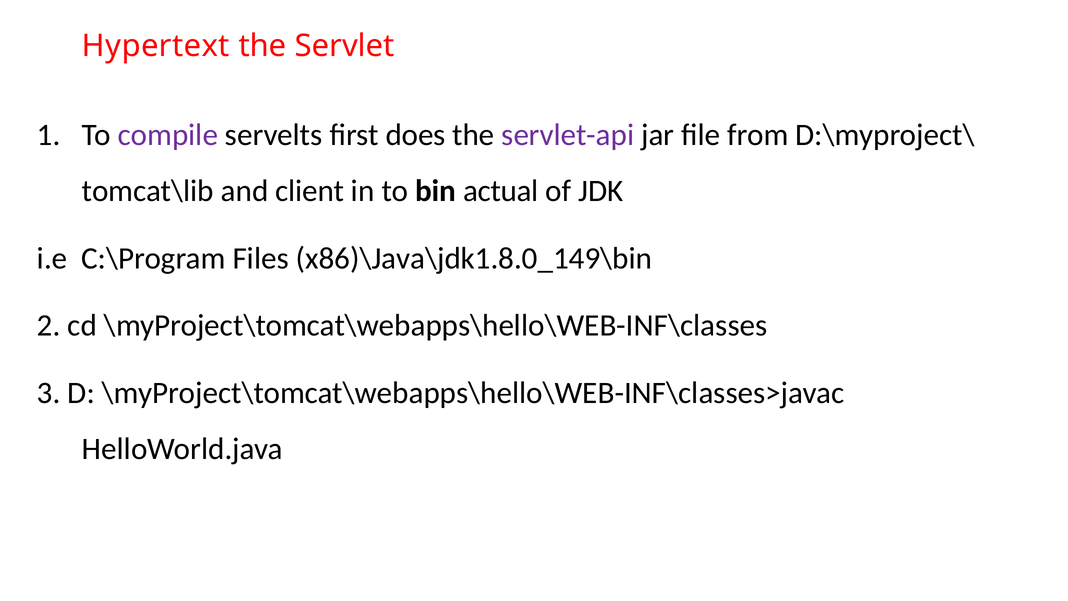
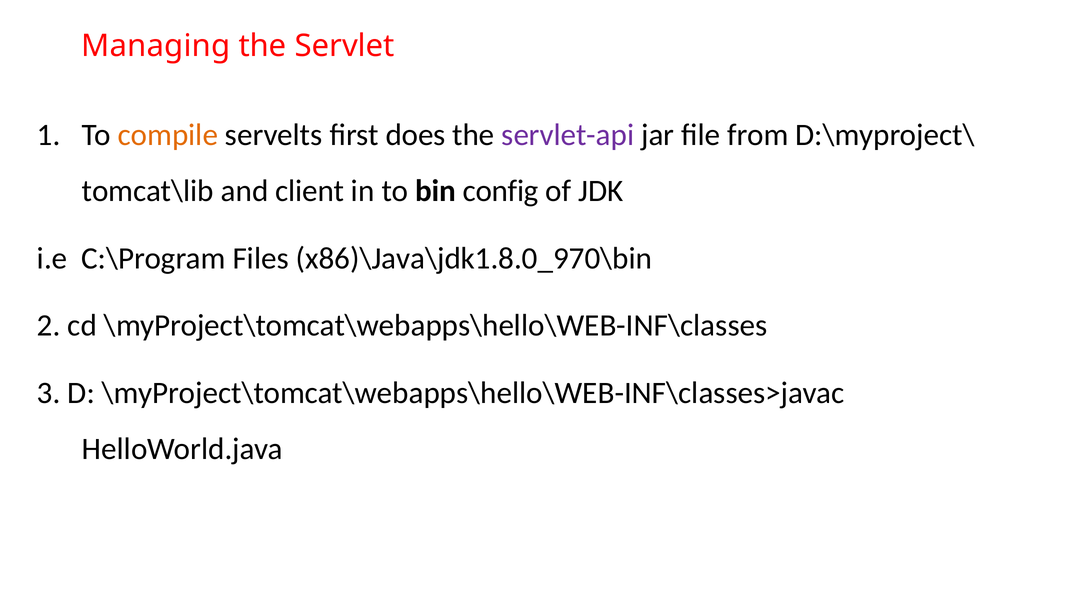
Hypertext: Hypertext -> Managing (156, 46)
compile colour: purple -> orange (168, 135)
actual: actual -> config (501, 191)
x86)\Java\jdk1.8.0_149\bin: x86)\Java\jdk1.8.0_149\bin -> x86)\Java\jdk1.8.0_970\bin (474, 258)
